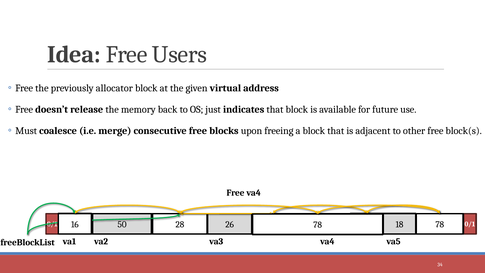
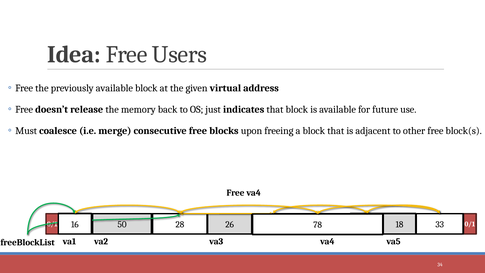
previously allocator: allocator -> available (114, 88)
78: 78 -> 33 (440, 224)
